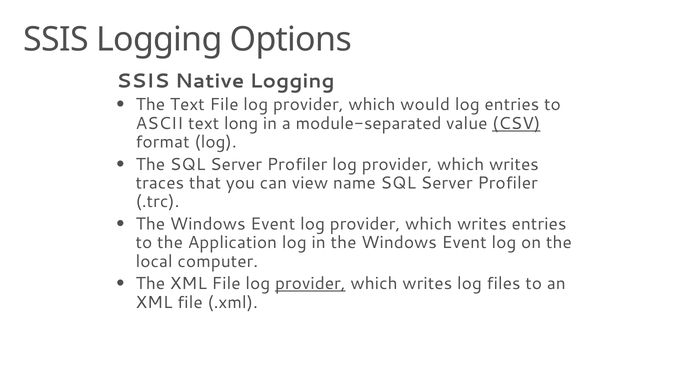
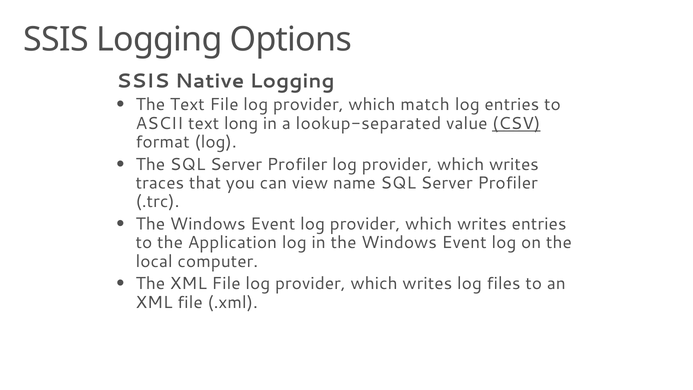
would: would -> match (425, 105)
module-separated: module-separated -> lookup-separated (368, 123)
provider underline: present -> none (310, 283)
